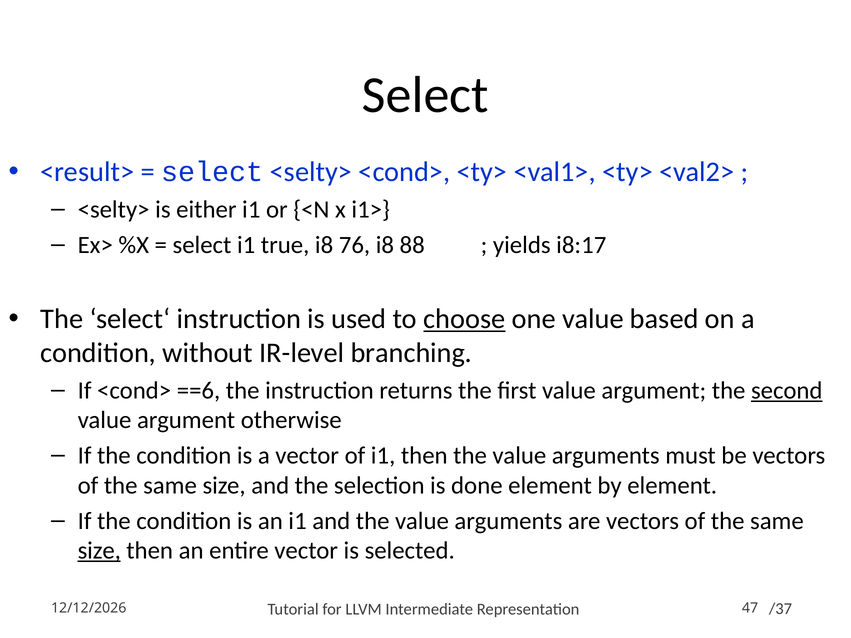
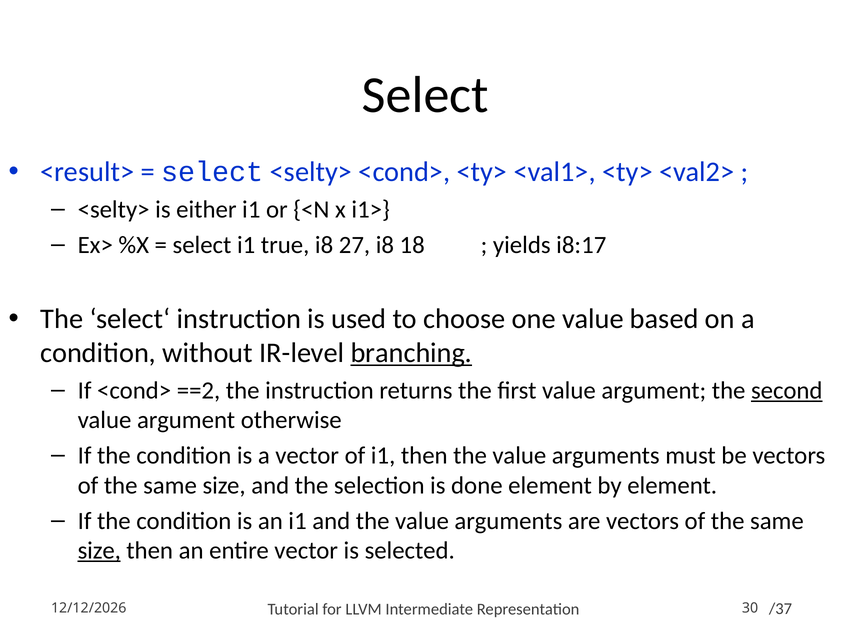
76: 76 -> 27 (354, 245)
88: 88 -> 18 (412, 245)
choose underline: present -> none (464, 319)
branching underline: none -> present (411, 353)
==6: ==6 -> ==2 (199, 391)
47: 47 -> 30 (750, 608)
